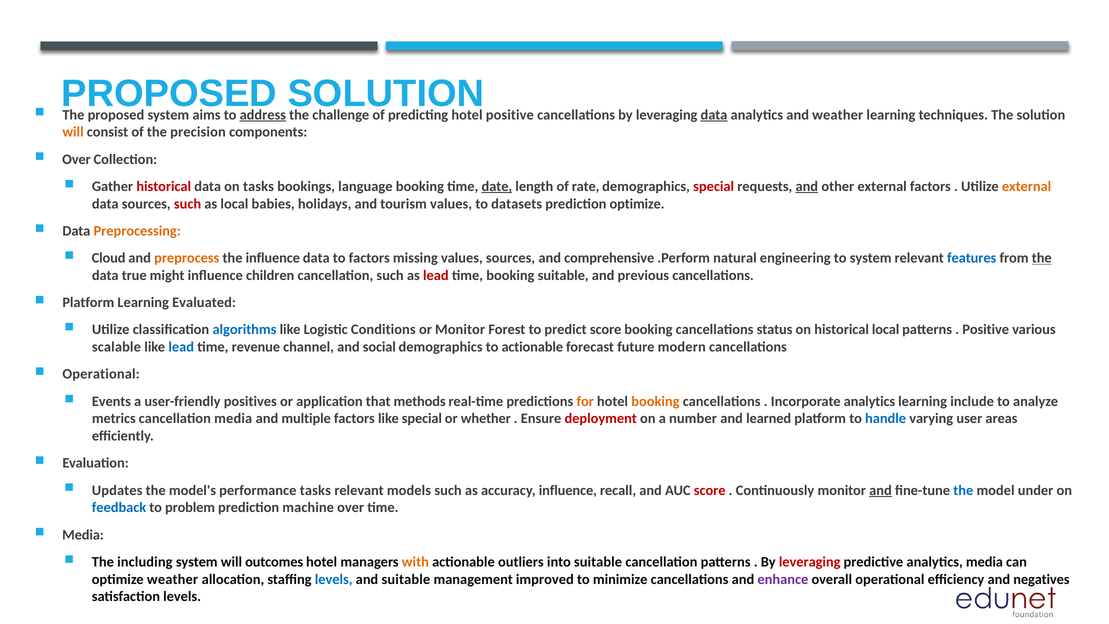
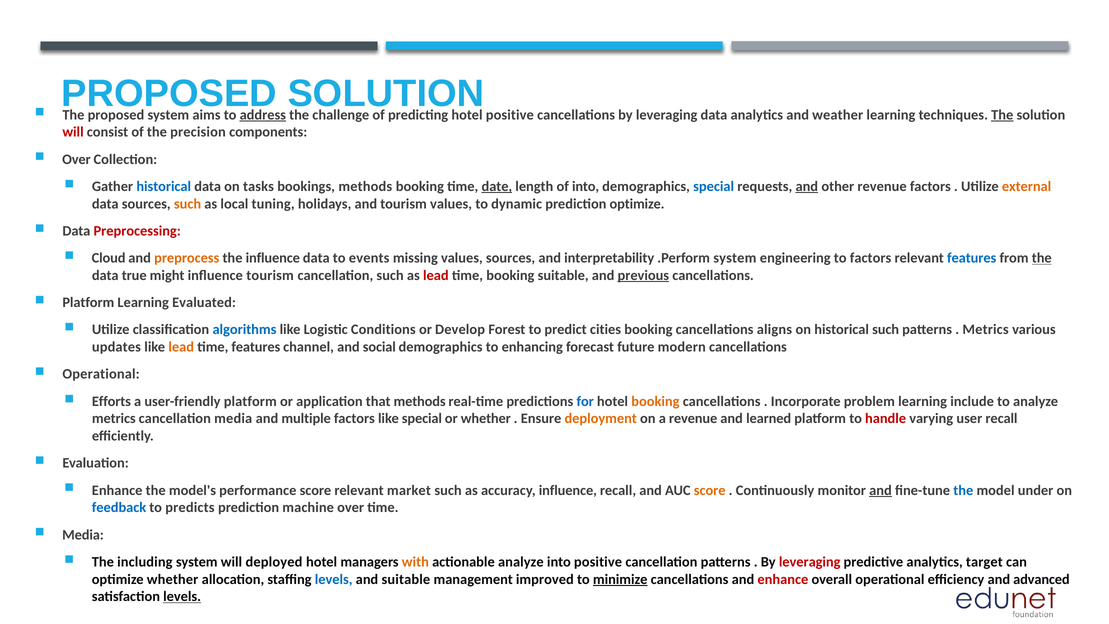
data underline: present -> none (714, 115)
The underline: none -> present (1002, 115)
will colour: orange -> red (73, 132)
historical colour: red -> blue (164, 186)
bookings language: language -> methods (365, 186)
of rate: rate -> into (586, 186)
special colour: red -> blue (714, 186)
other external: external -> revenue (882, 186)
such colour: red -> orange (188, 204)
babies: babies -> tuning (273, 204)
datasets: datasets -> dynamic (517, 204)
Preprocessing colour: orange -> red (137, 231)
to factors: factors -> events (369, 258)
comprehensive: comprehensive -> interpretability (609, 258)
.Perform natural: natural -> system (735, 258)
to system: system -> factors (871, 258)
influence children: children -> tourism (270, 275)
previous underline: none -> present (643, 275)
or Monitor: Monitor -> Develop (460, 330)
predict score: score -> cities (606, 330)
status: status -> aligns (774, 330)
historical local: local -> such (886, 330)
Positive: Positive -> Metrics (986, 330)
scalable: scalable -> updates (116, 347)
lead colour: blue -> orange (181, 347)
time revenue: revenue -> features (256, 347)
to actionable: actionable -> enhancing (532, 347)
Events: Events -> Efforts (111, 401)
user-friendly positives: positives -> platform (250, 401)
for colour: orange -> blue (585, 401)
Incorporate analytics: analytics -> problem (869, 401)
deployment colour: red -> orange (601, 419)
a number: number -> revenue (693, 419)
handle colour: blue -> red (886, 419)
user areas: areas -> recall (1002, 419)
Updates: Updates -> Enhance (117, 490)
performance tasks: tasks -> score (315, 490)
models: models -> market (409, 490)
score colour: red -> orange (710, 490)
problem: problem -> predicts (190, 507)
outcomes: outcomes -> deployed (274, 562)
actionable outliers: outliers -> analyze (521, 562)
into suitable: suitable -> positive (598, 562)
analytics media: media -> target (984, 562)
optimize weather: weather -> whether (173, 579)
minimize underline: none -> present (620, 579)
enhance colour: purple -> red (783, 579)
negatives: negatives -> advanced (1041, 579)
levels underline: none -> present (182, 596)
